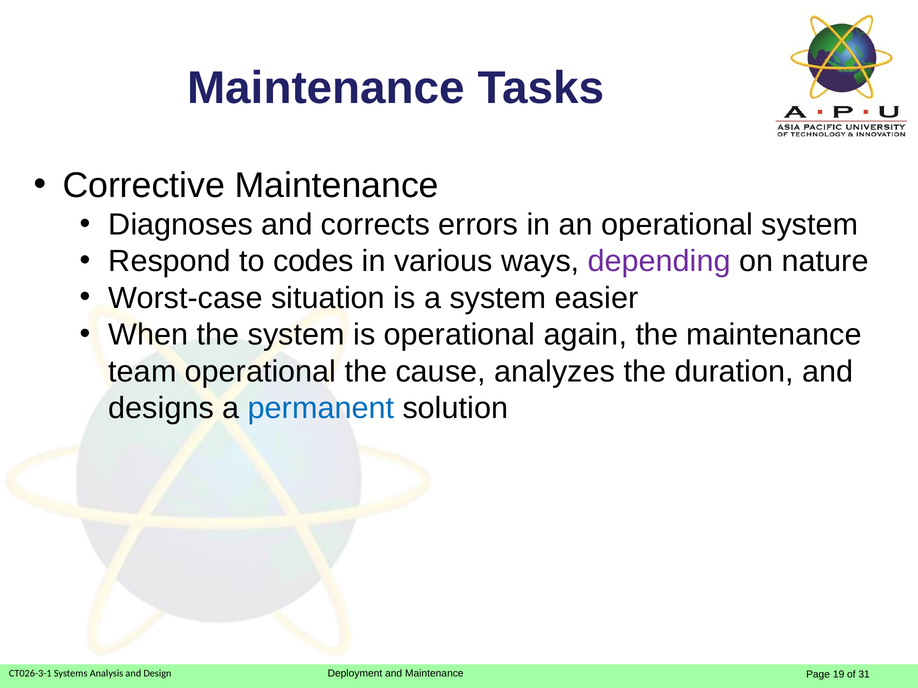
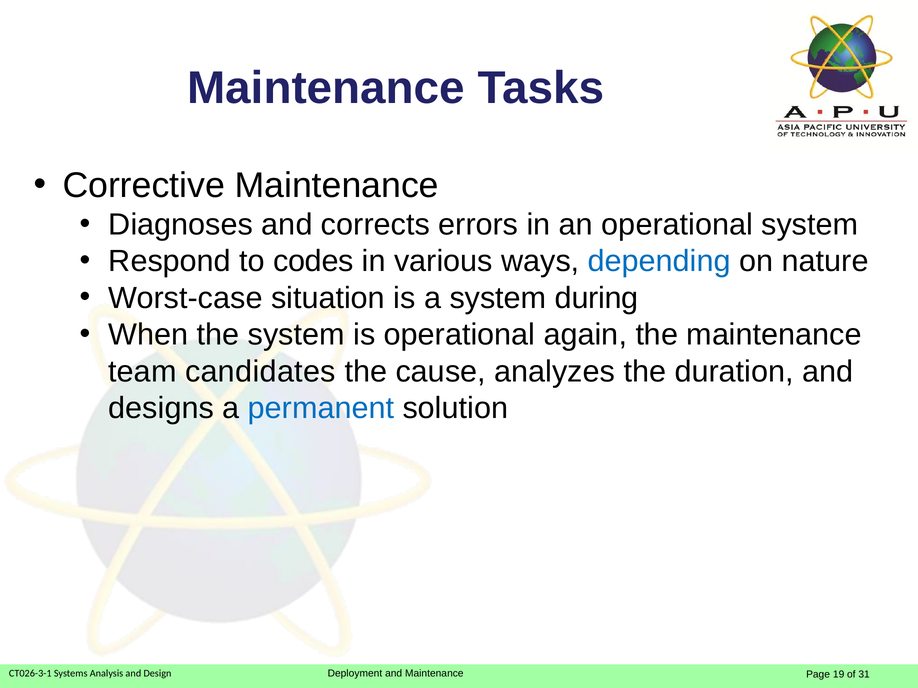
depending colour: purple -> blue (659, 262)
easier: easier -> during (597, 298)
team operational: operational -> candidates (260, 372)
